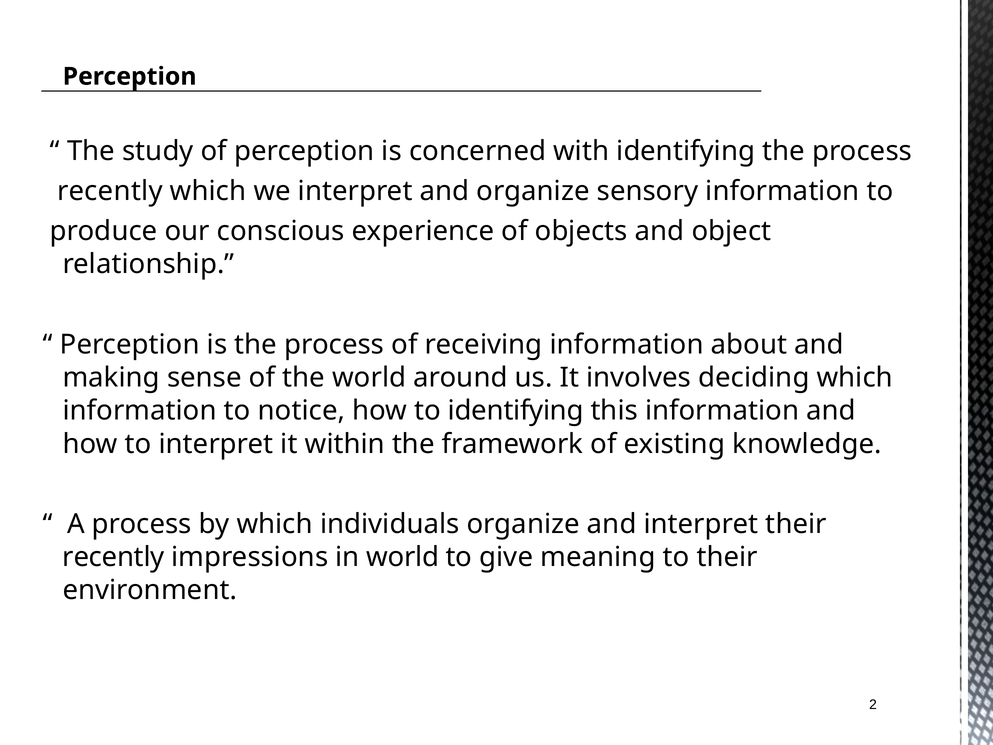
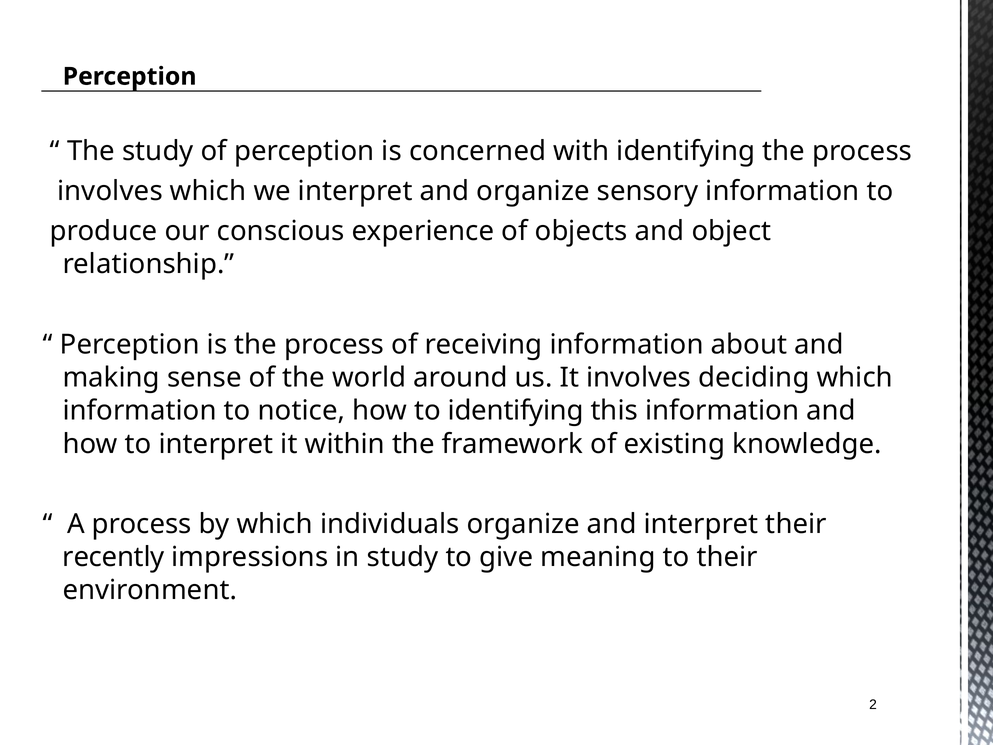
recently: recently -> involves (110, 191)
in world: world -> study (403, 557)
